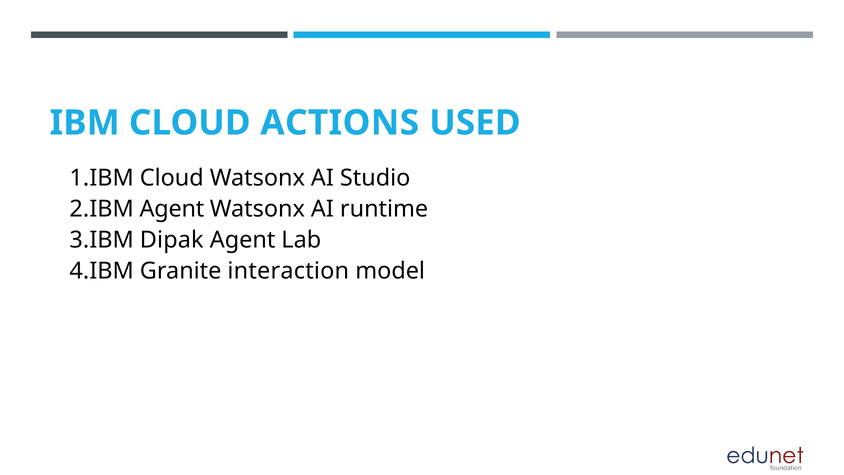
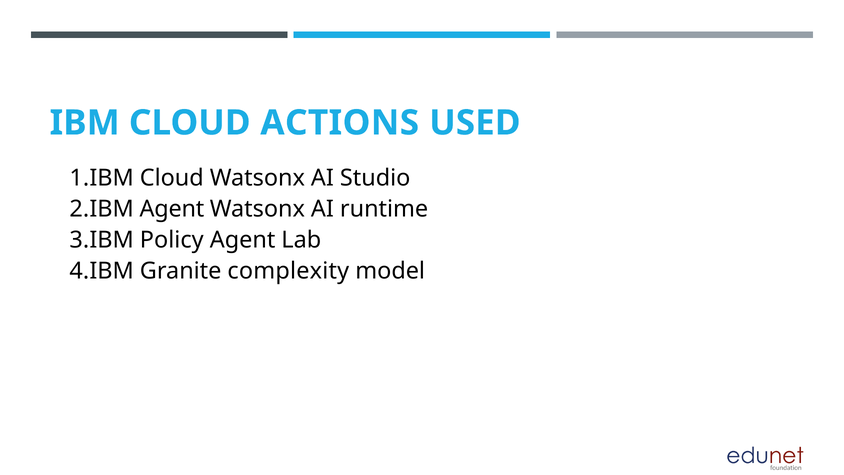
Dipak: Dipak -> Policy (172, 240)
interaction: interaction -> complexity (288, 271)
